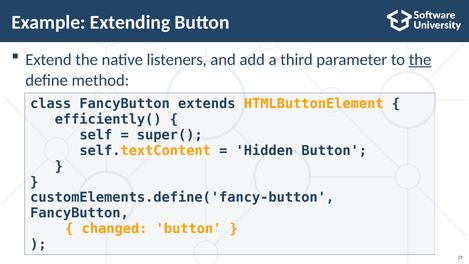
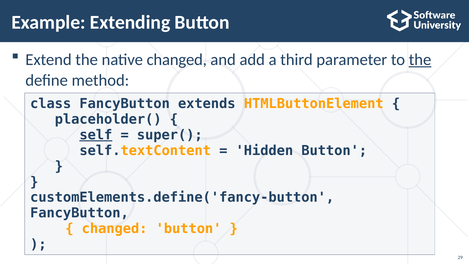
native listeners: listeners -> changed (177, 60)
efficiently(: efficiently( -> placeholder( (108, 119)
self underline: none -> present (96, 135)
